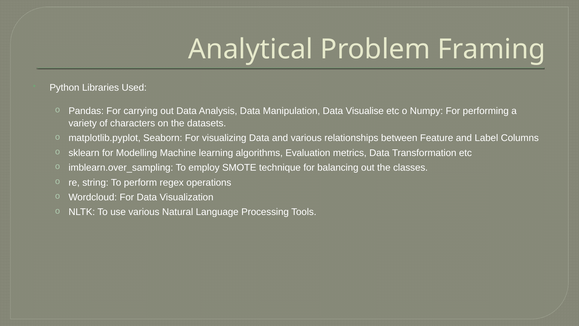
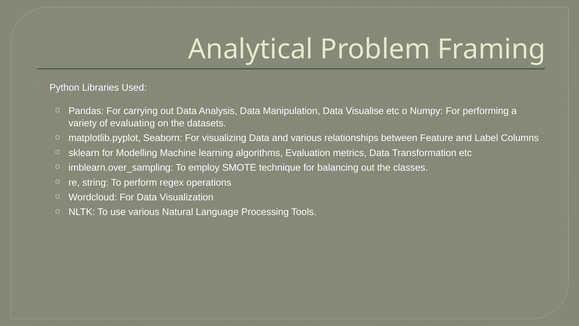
characters: characters -> evaluating (133, 123)
